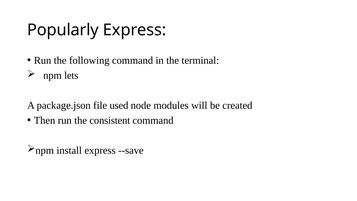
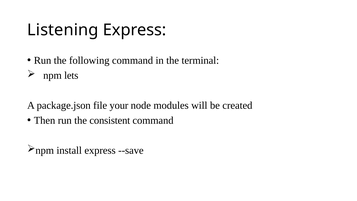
Popularly: Popularly -> Listening (63, 30)
used: used -> your (119, 105)
